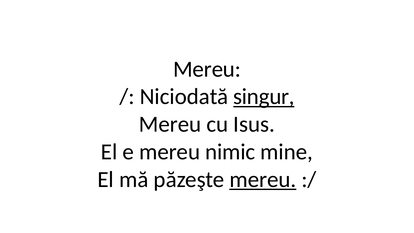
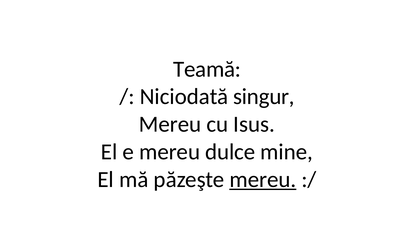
Mereu: Mereu -> Teamă (207, 69)
singur underline: present -> none (264, 97)
nimic: nimic -> dulce (230, 152)
